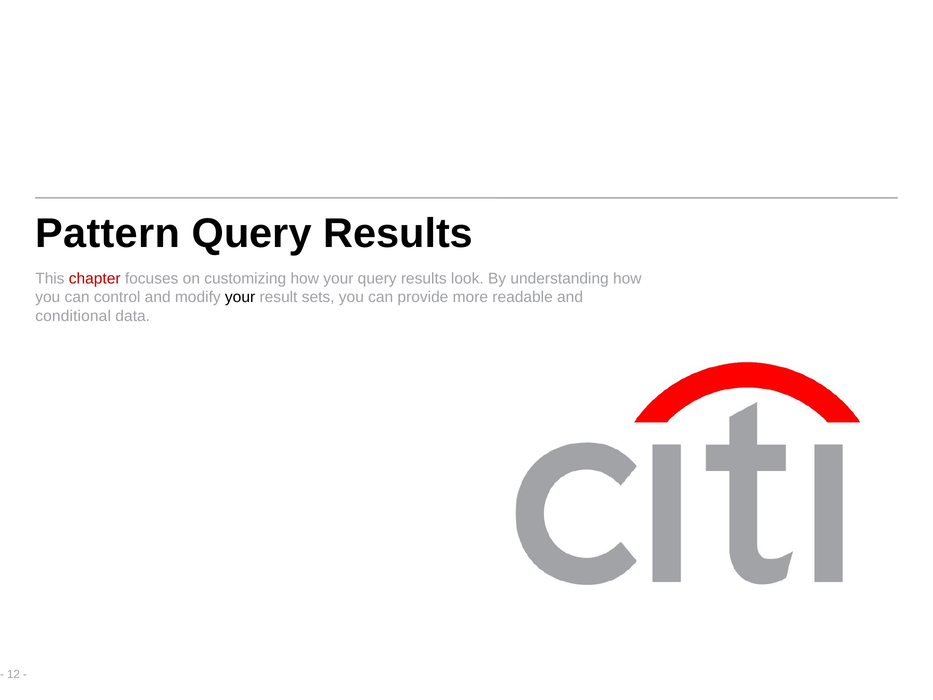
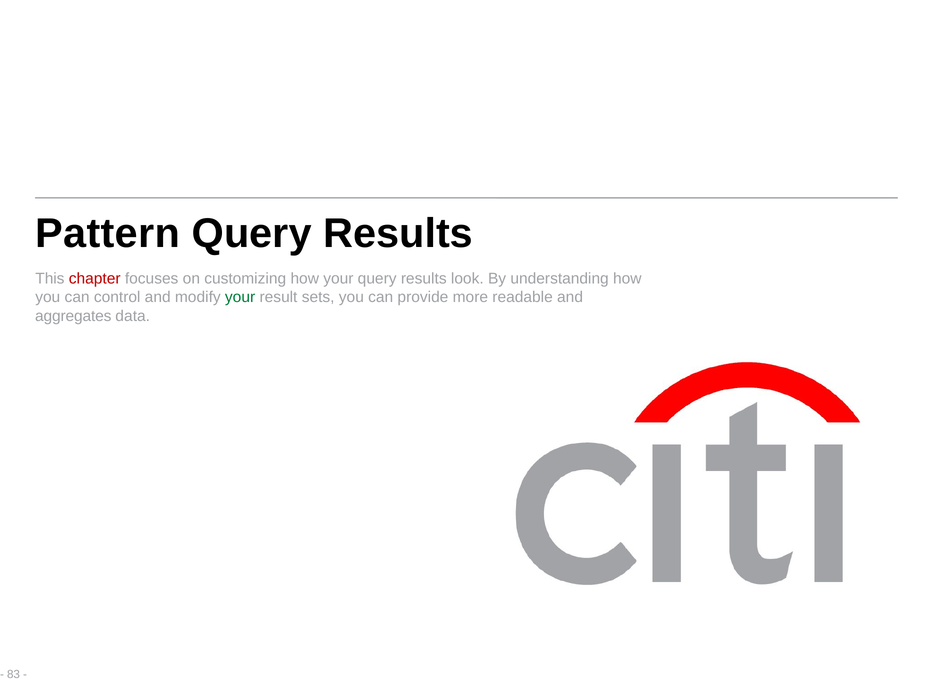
your colour: black -> green (240, 297)
conditional: conditional -> aggregates (73, 316)
12: 12 -> 83 (13, 674)
